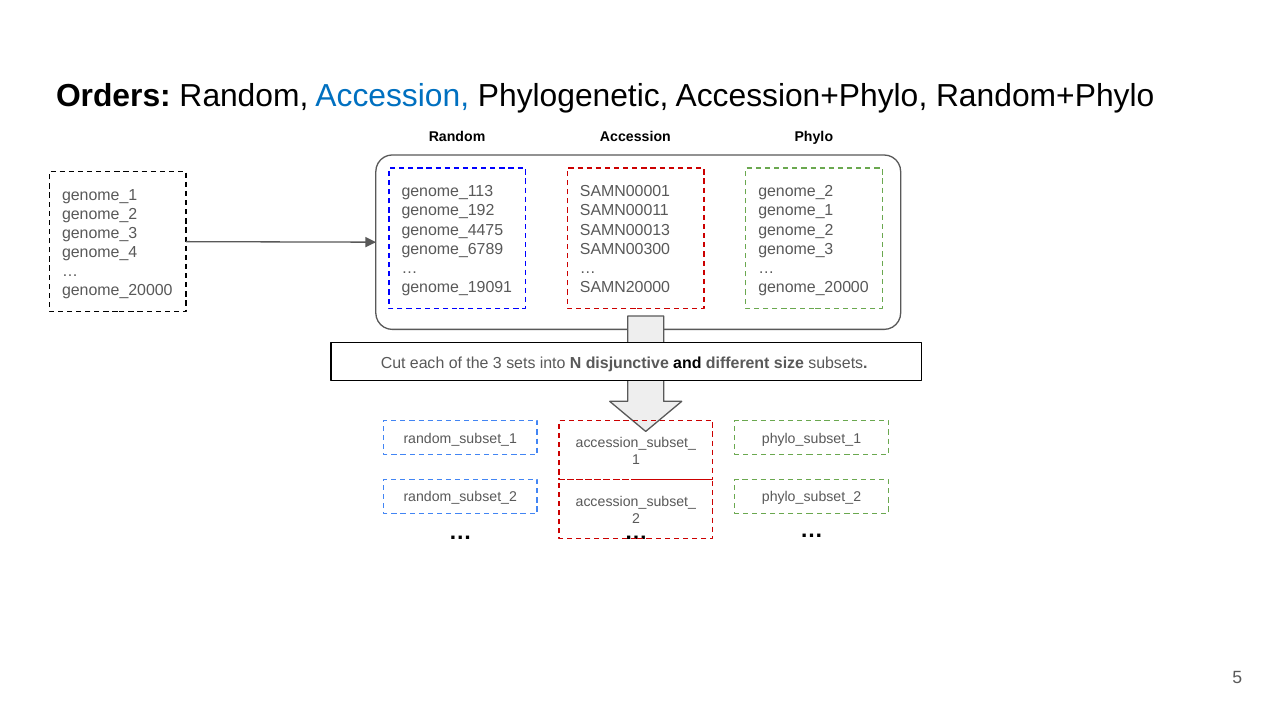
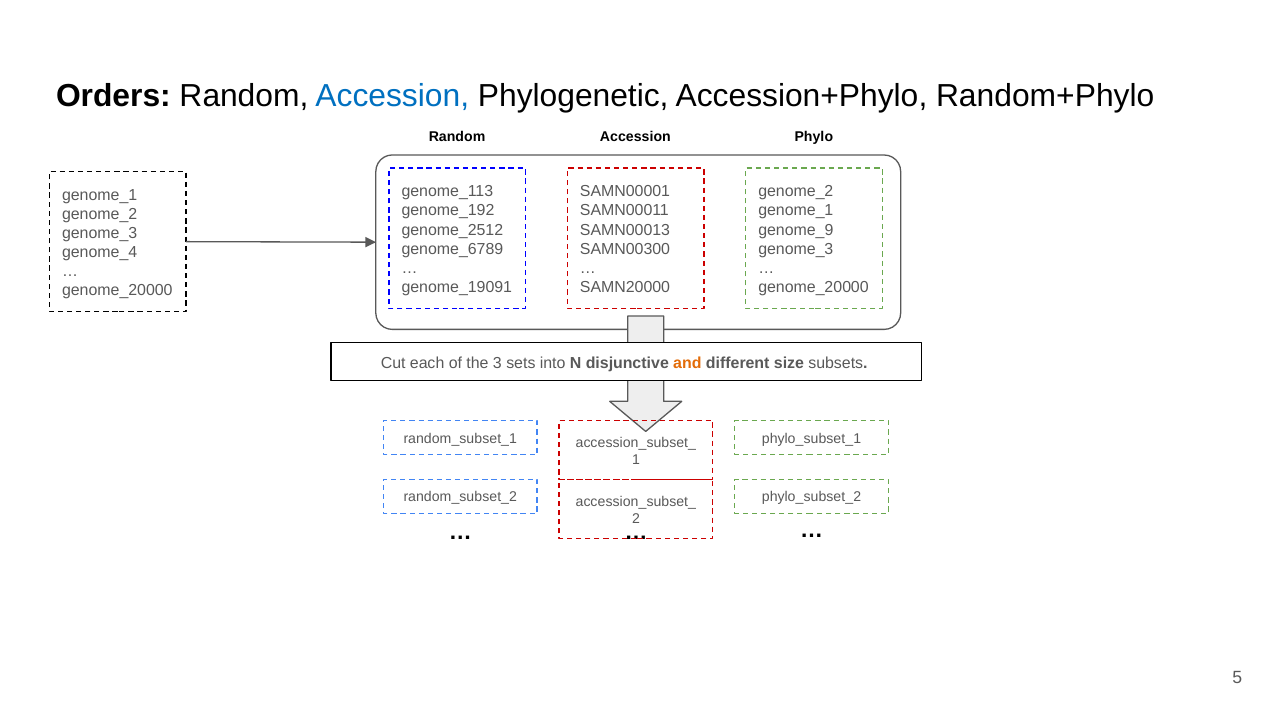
genome_4475: genome_4475 -> genome_2512 (452, 230)
genome_2: genome_2 -> genome_9 (796, 230)
and colour: black -> orange (687, 363)
